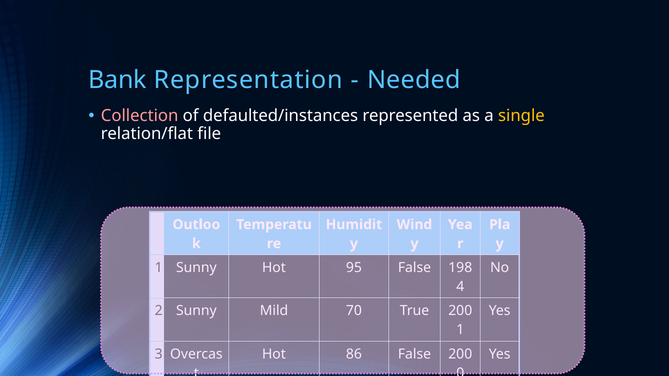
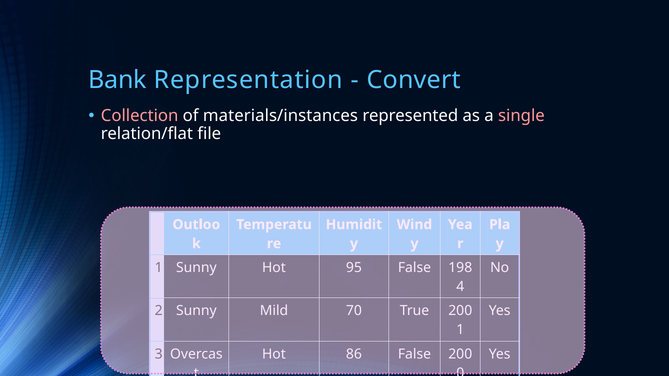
Needed: Needed -> Convert (414, 80)
defaulted/instances: defaulted/instances -> materials/instances (280, 116)
single colour: yellow -> pink (521, 116)
